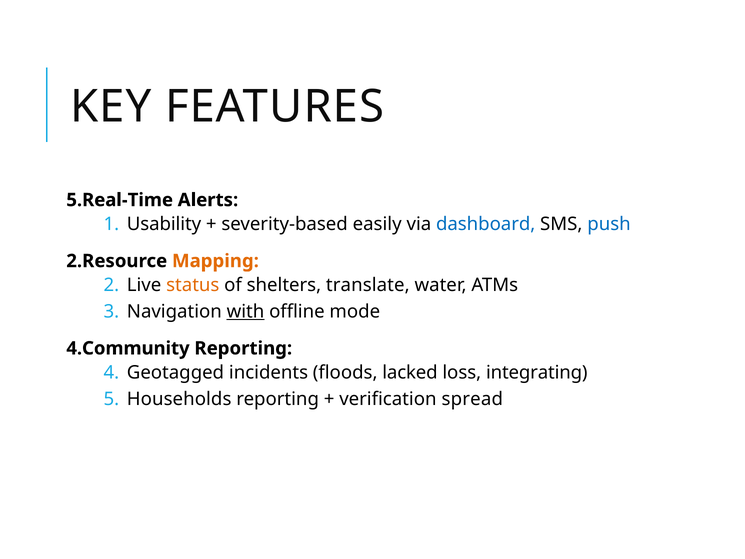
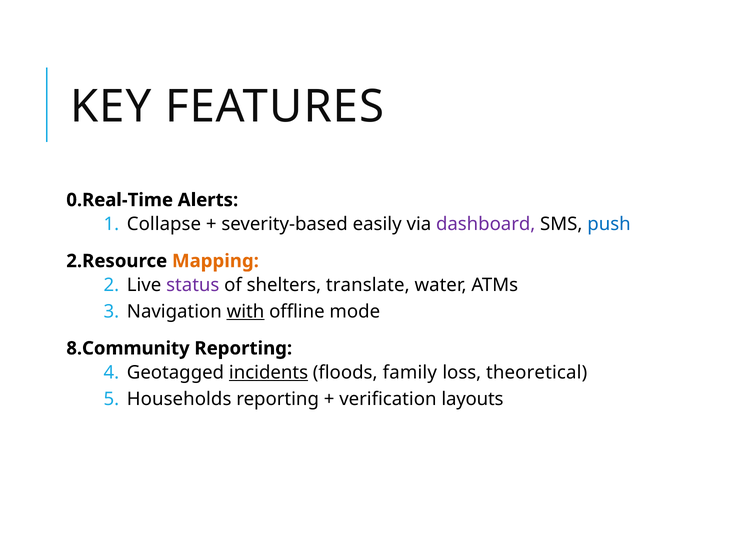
5.Real-Time: 5.Real-Time -> 0.Real-Time (120, 200)
Usability: Usability -> Collapse (164, 224)
dashboard colour: blue -> purple (486, 224)
status colour: orange -> purple (193, 285)
4.Community: 4.Community -> 8.Community (128, 348)
incidents underline: none -> present (269, 372)
lacked: lacked -> family (410, 372)
integrating: integrating -> theoretical (537, 372)
spread: spread -> layouts (472, 399)
